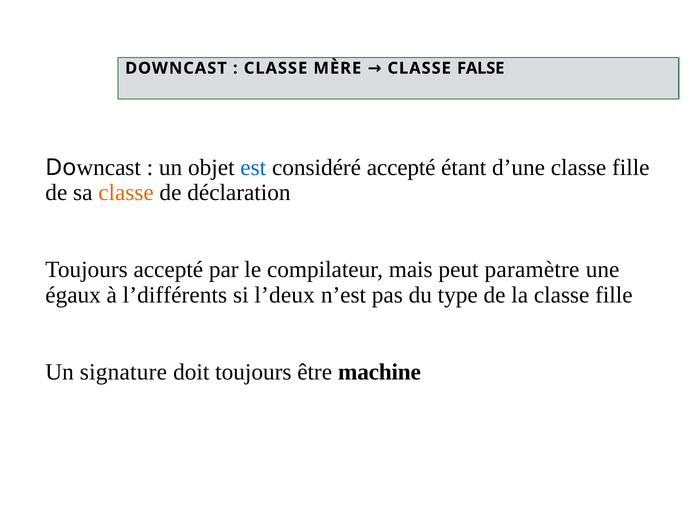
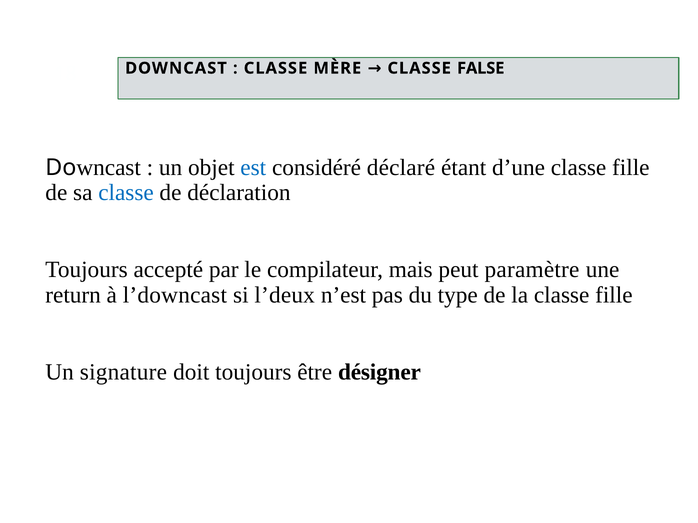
considéré accepté: accepté -> déclaré (401, 168)
classe colour: orange -> blue (126, 193)
égaux: égaux -> return (73, 295)
l’différents: l’différents -> l’downcast (175, 295)
machine: machine -> désigner (379, 373)
